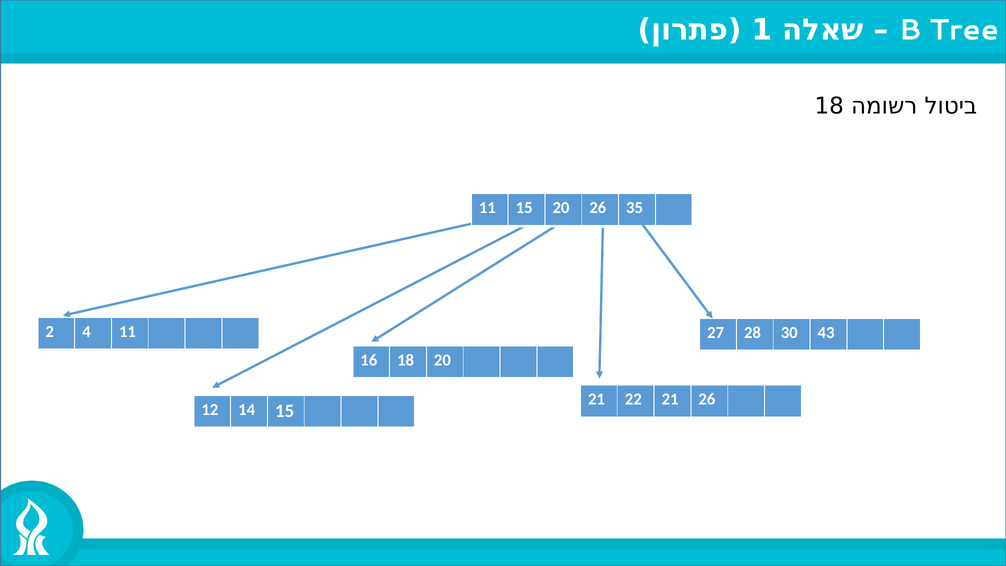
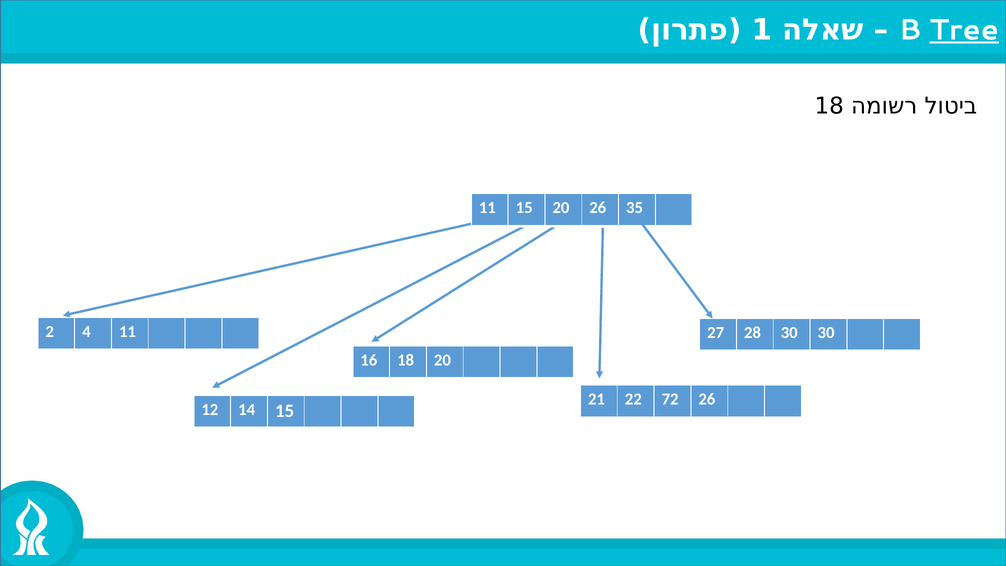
Tree underline: none -> present (964, 30)
30 43: 43 -> 30 (826, 333)
22 21: 21 -> 72 (670, 399)
